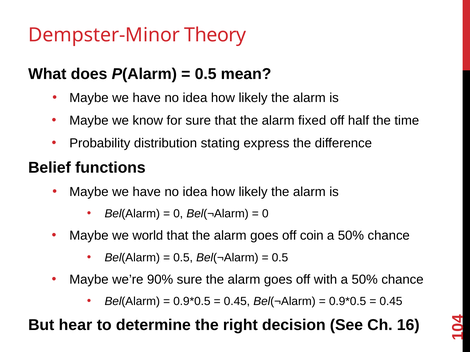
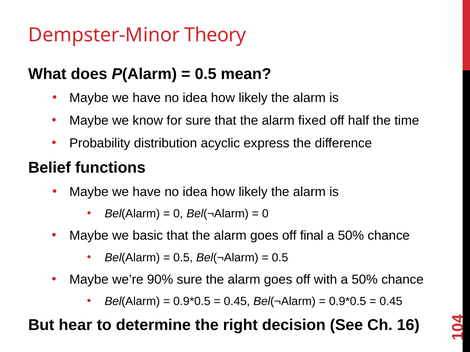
stating: stating -> acyclic (220, 144)
world: world -> basic (148, 236)
coin: coin -> final (312, 236)
